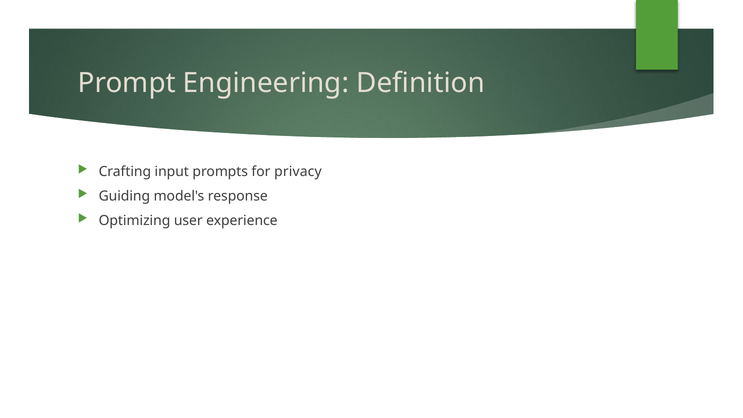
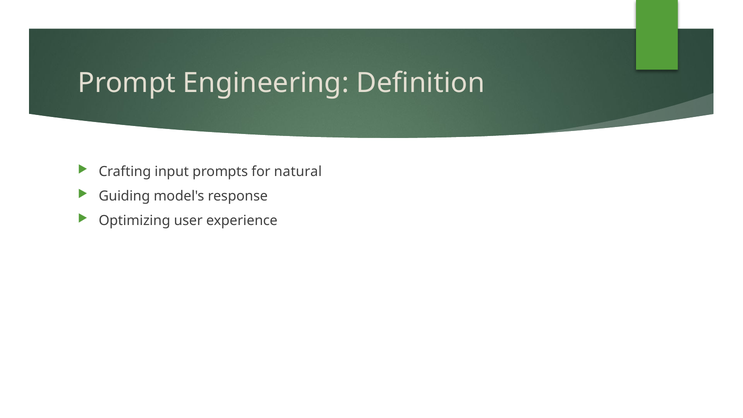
privacy: privacy -> natural (298, 172)
